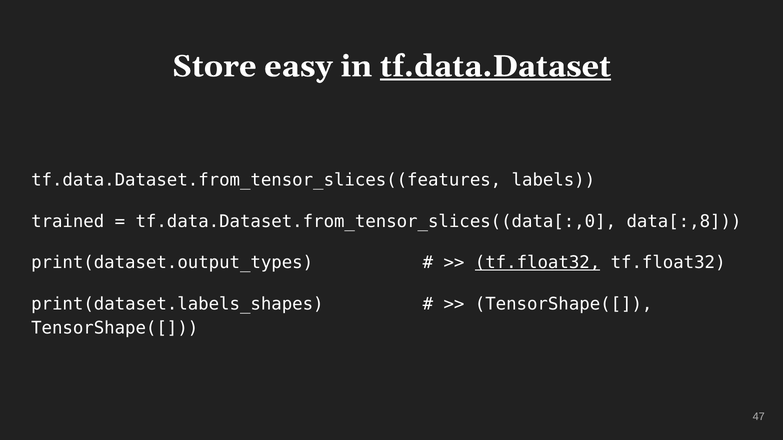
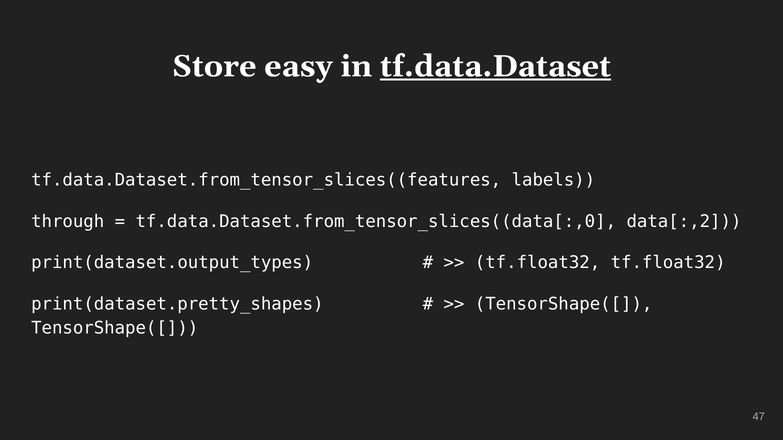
trained: trained -> through (68, 222)
data[:,8: data[:,8 -> data[:,2 (684, 222)
tf.float32 underline: present -> none (538, 263)
print(dataset.labels_shapes: print(dataset.labels_shapes -> print(dataset.pretty_shapes (177, 304)
